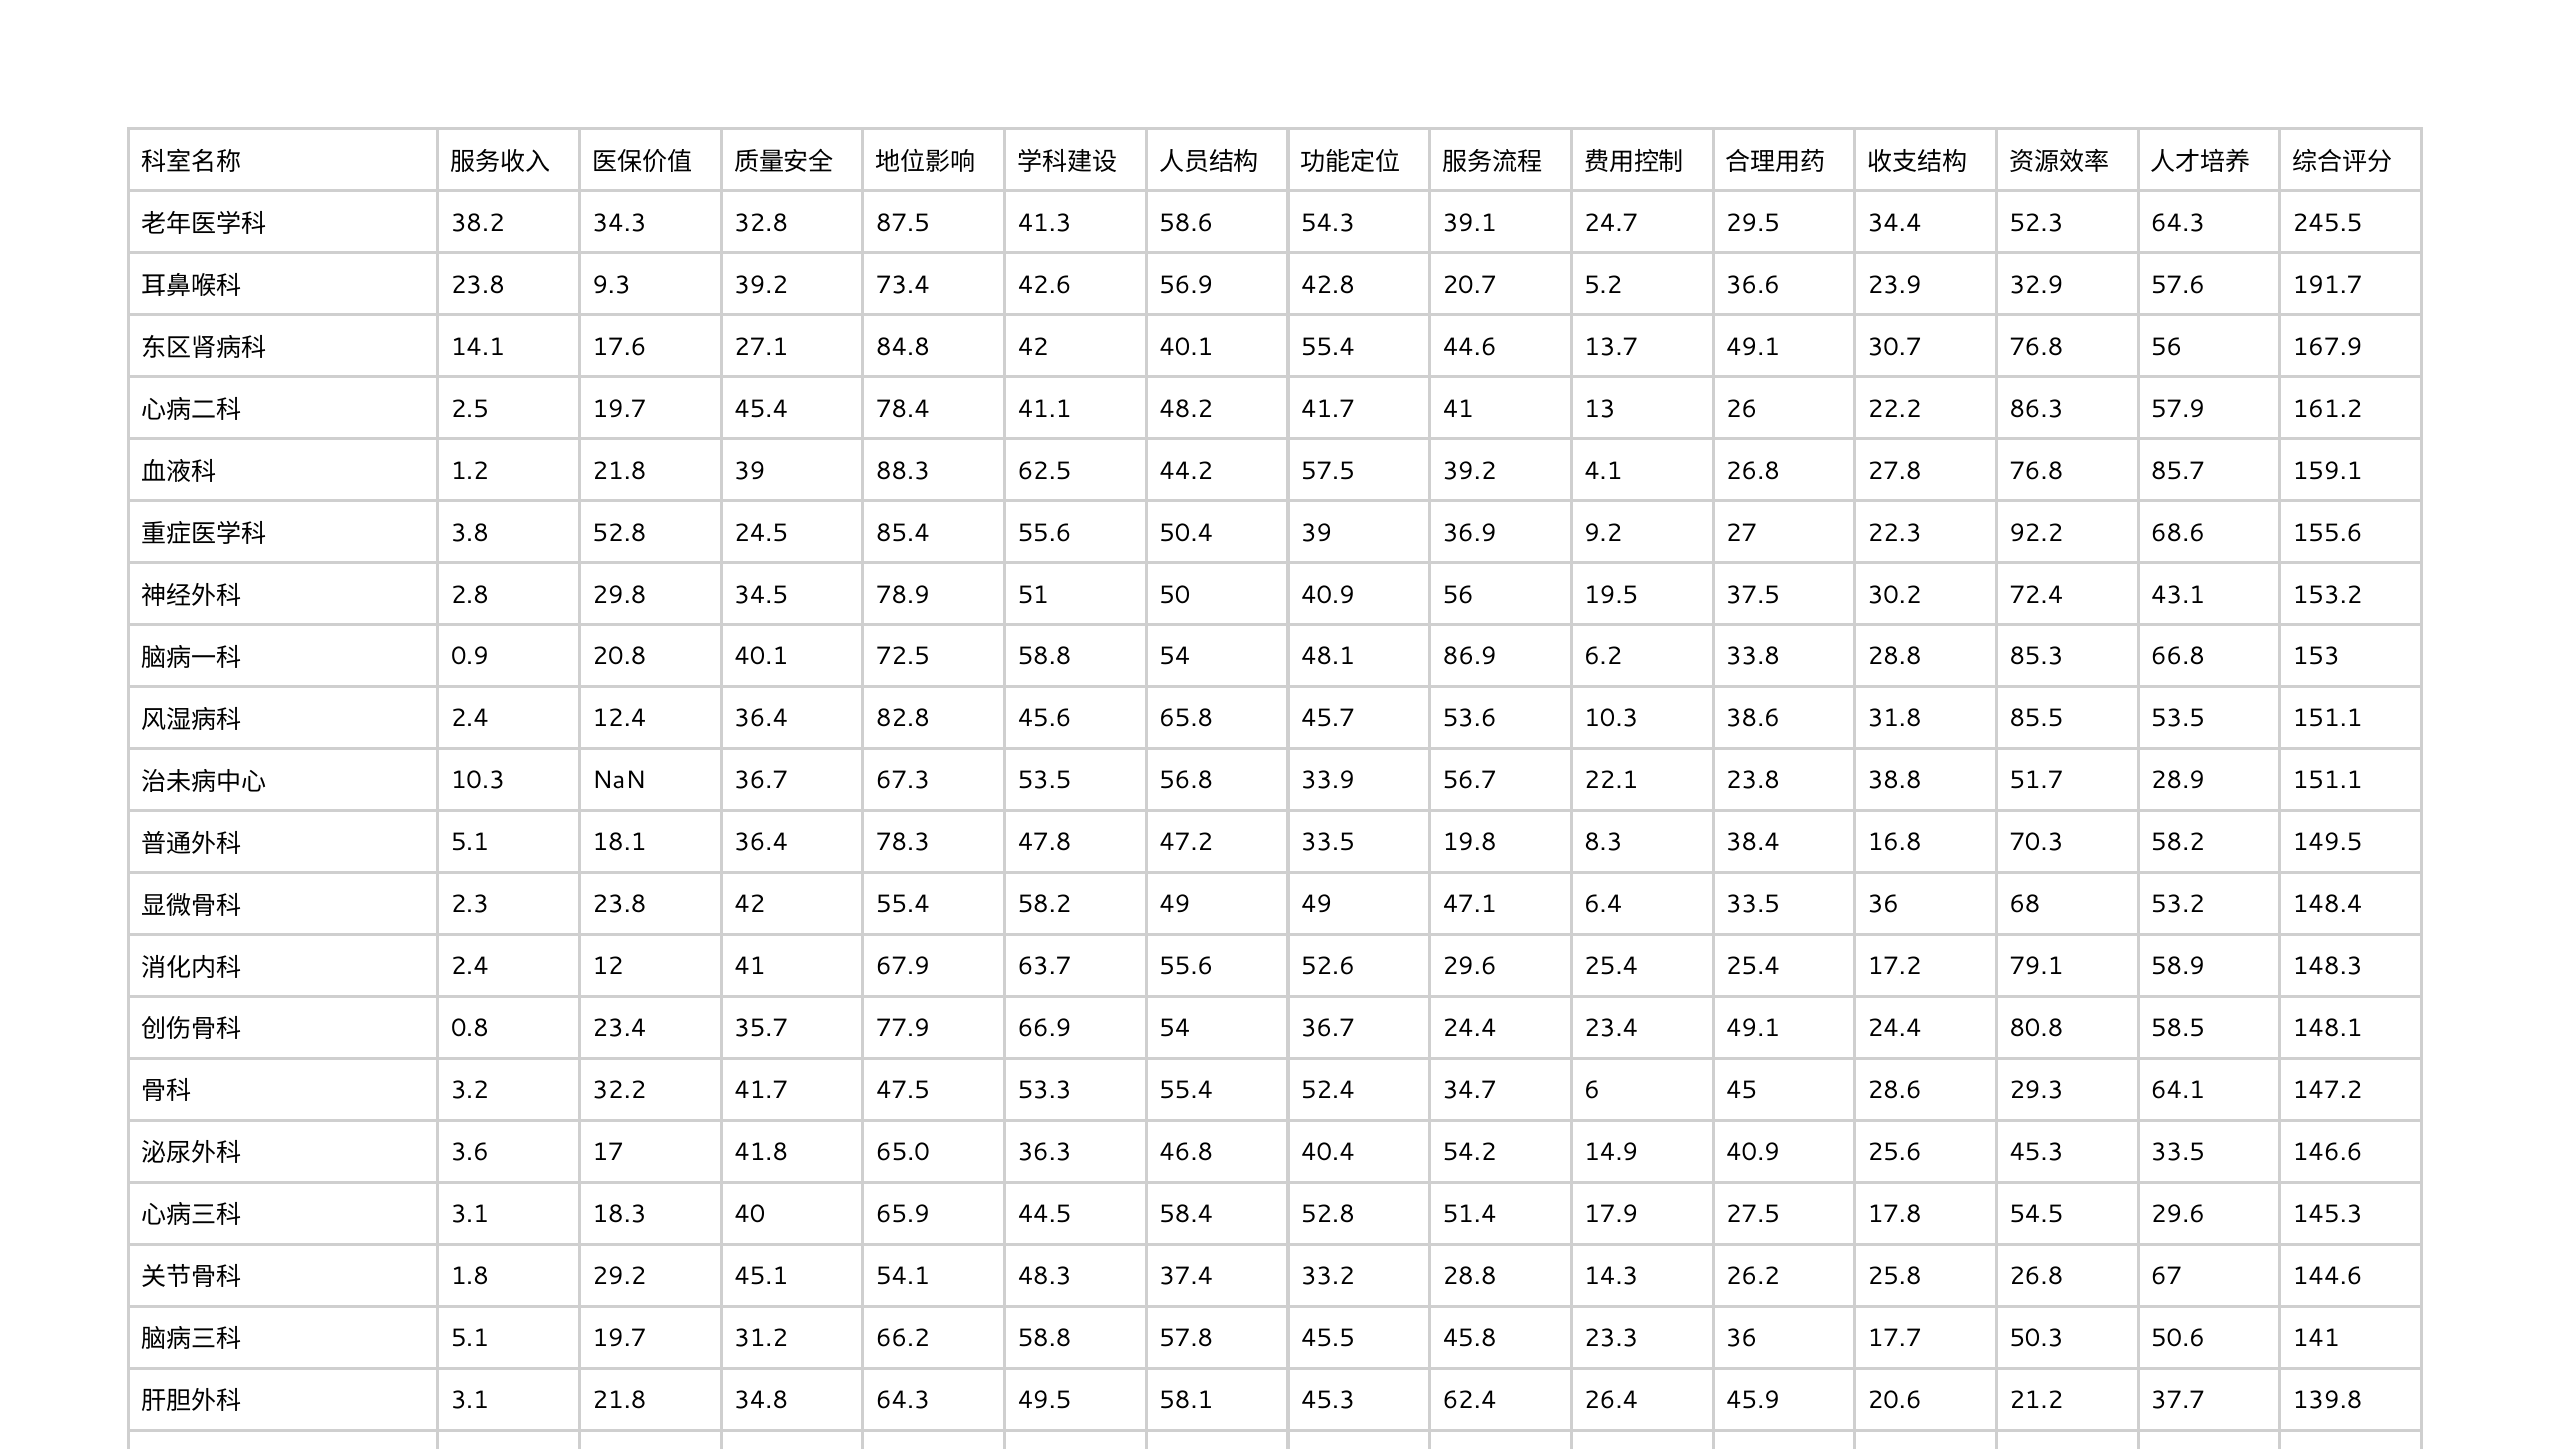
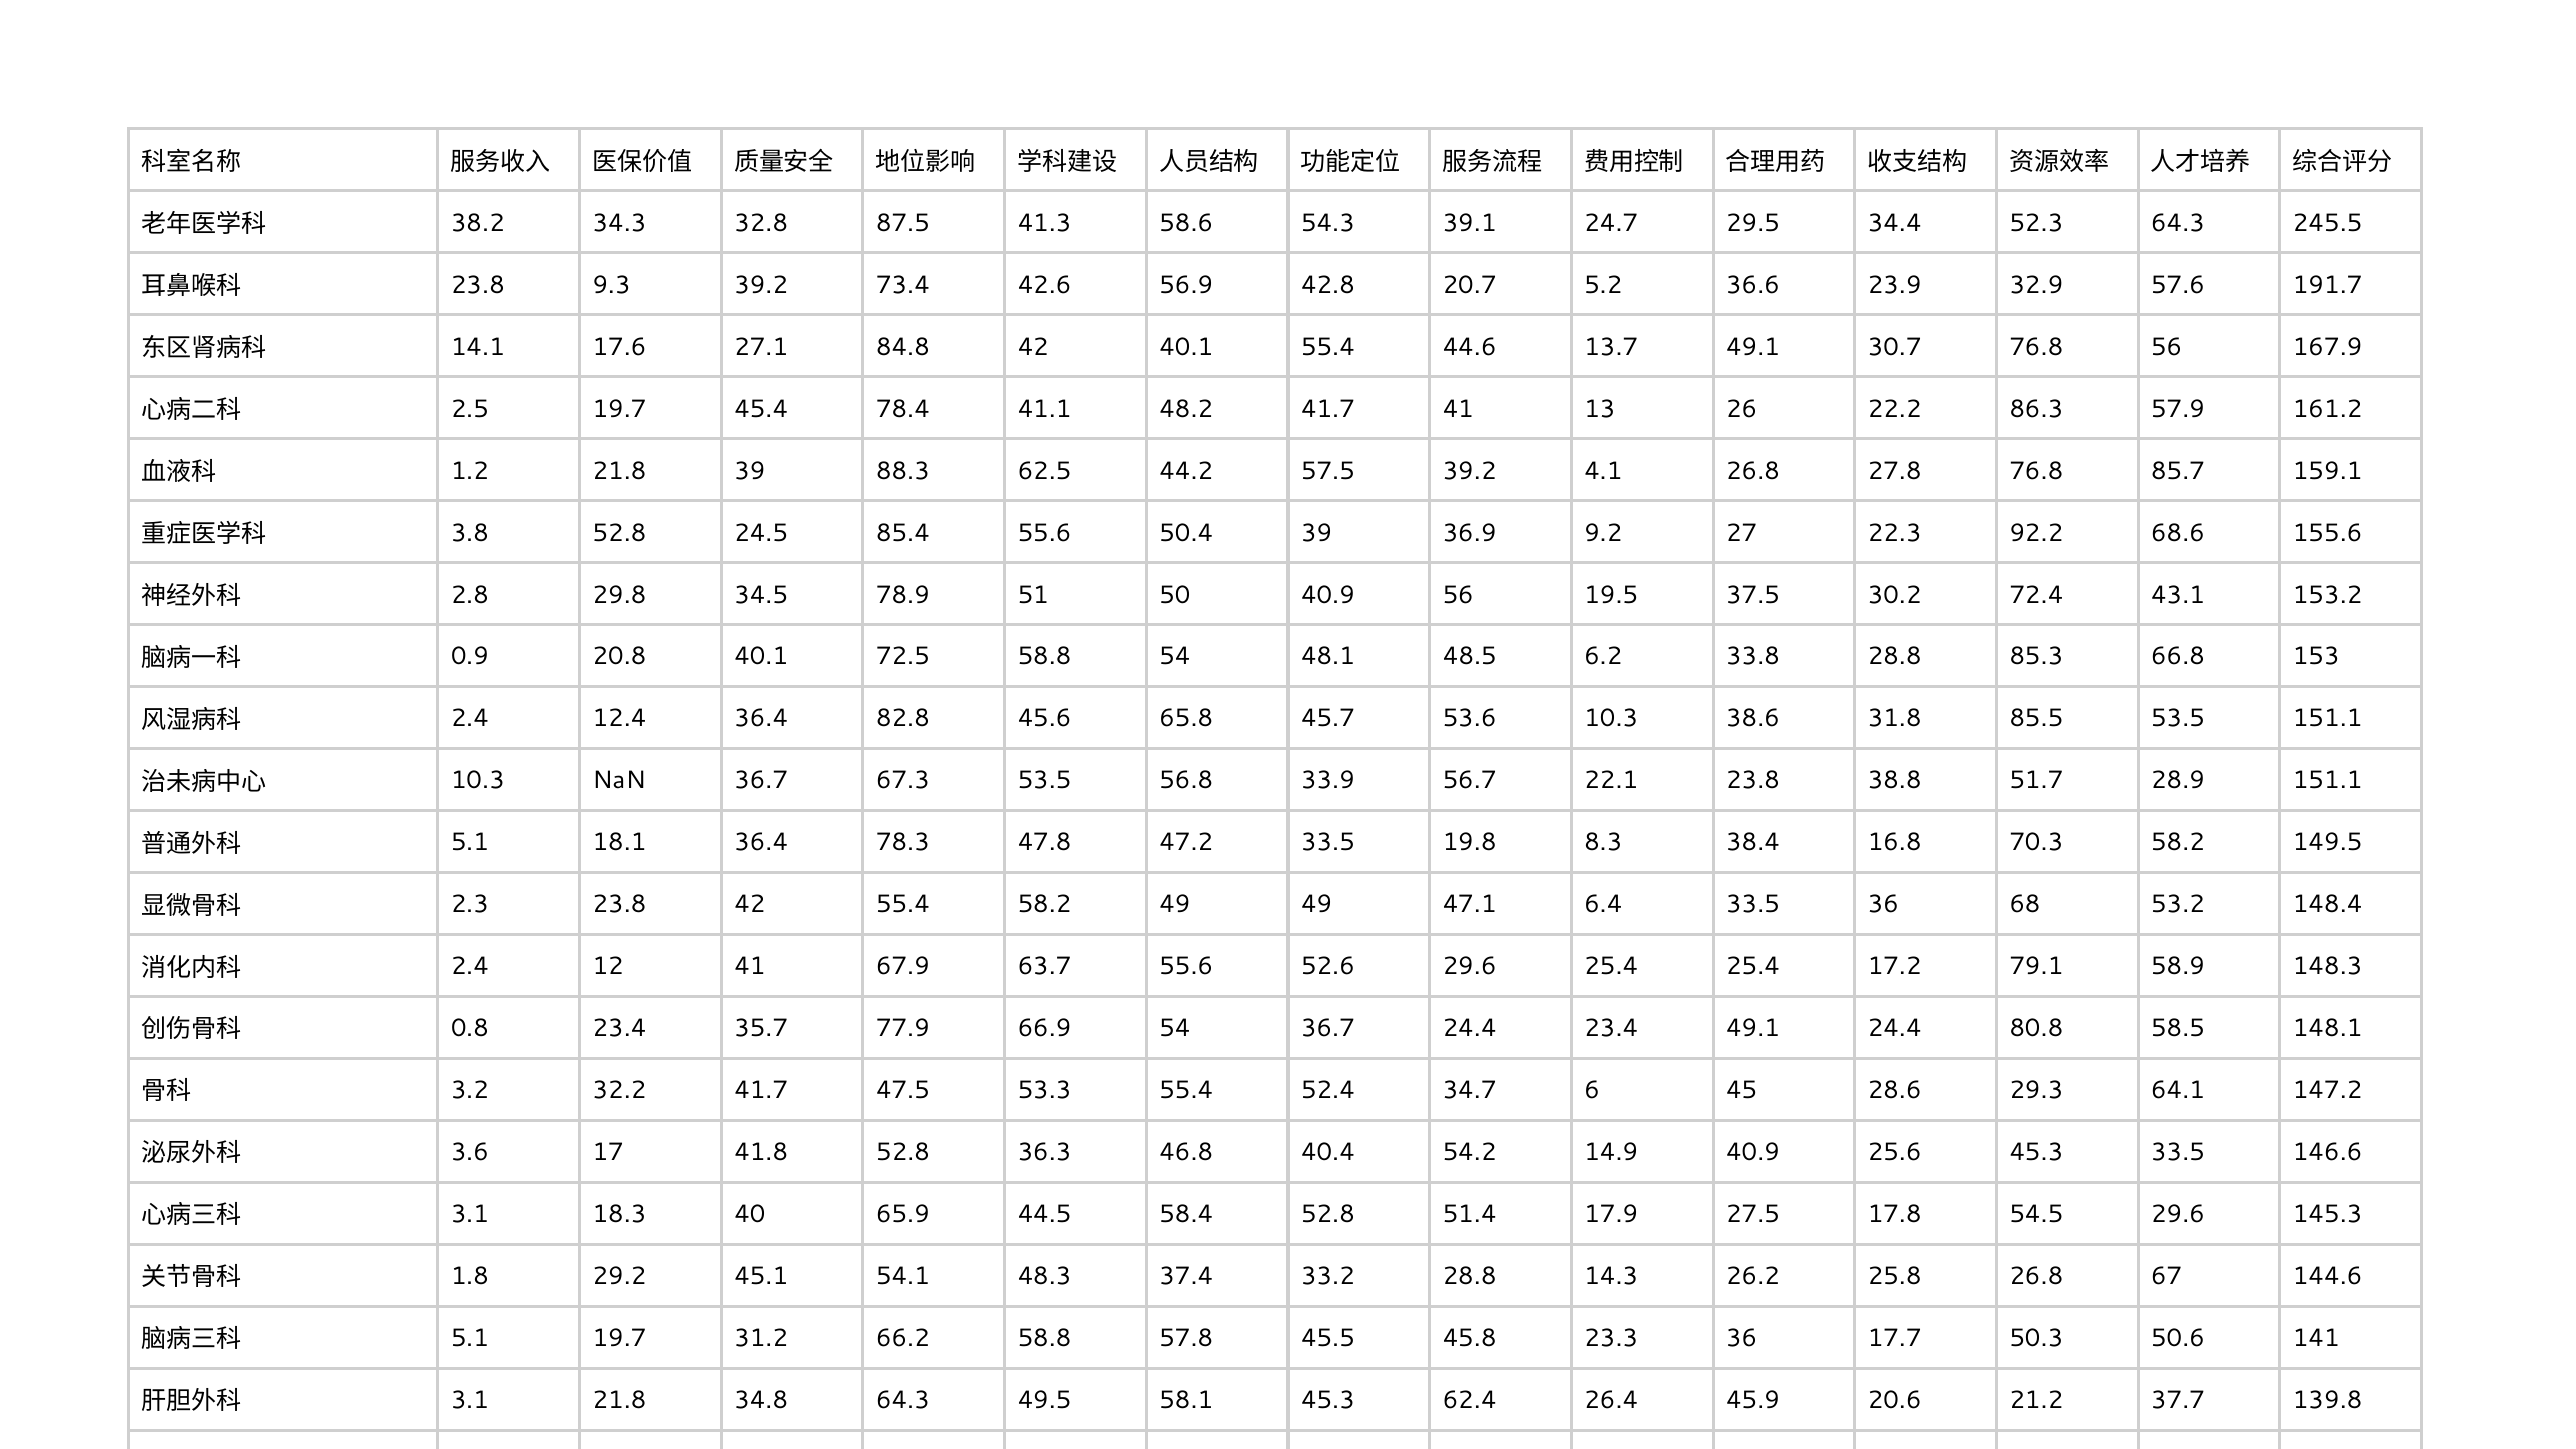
48.1 86.9: 86.9 -> 48.5 (1470, 657)
41.8 65.0: 65.0 -> 52.8 (903, 1152)
